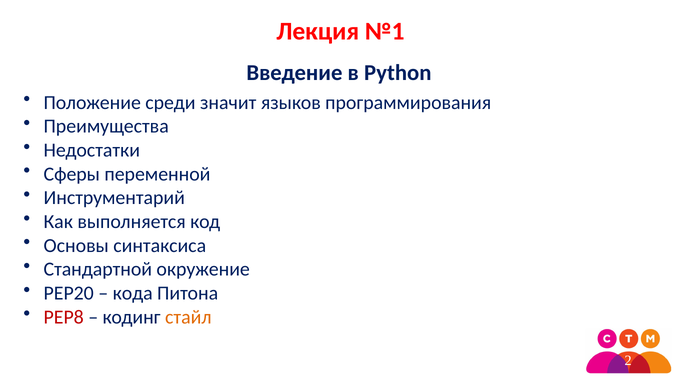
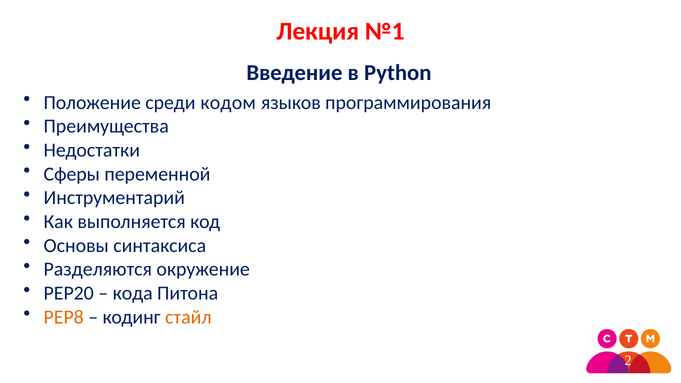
значит: значит -> кодом (228, 103)
Стандартной: Стандартной -> Разделяются (98, 269)
PEP8 colour: red -> orange (64, 317)
